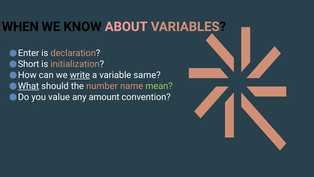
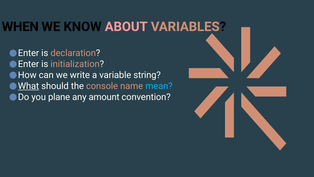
Short: Short -> Enter (29, 64)
write underline: present -> none (80, 75)
same: same -> string (147, 75)
number: number -> console (102, 86)
mean colour: light green -> light blue (159, 86)
value: value -> plane (59, 97)
